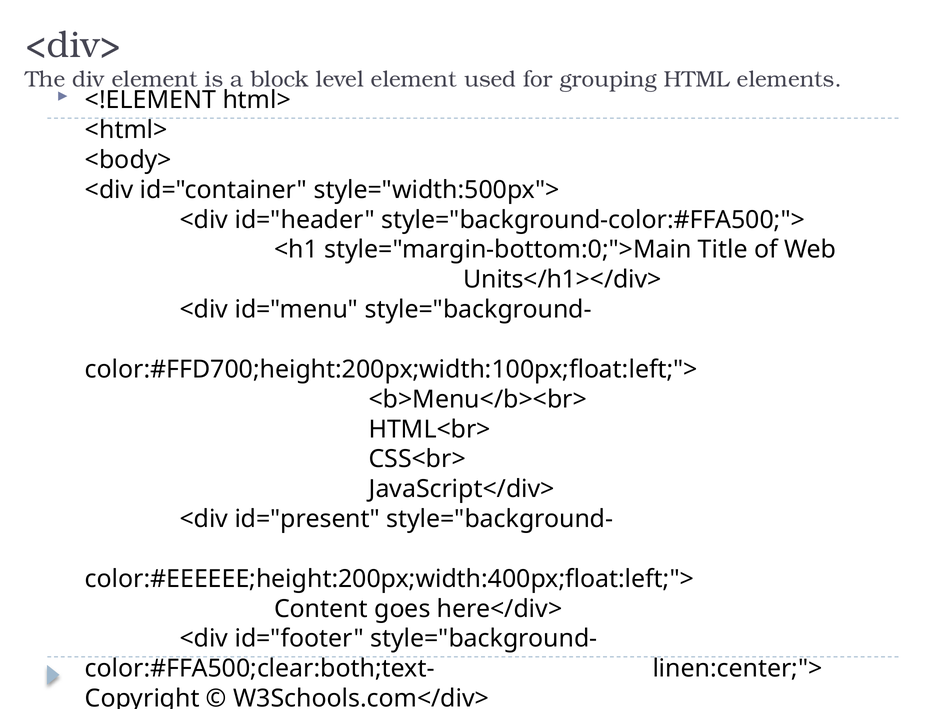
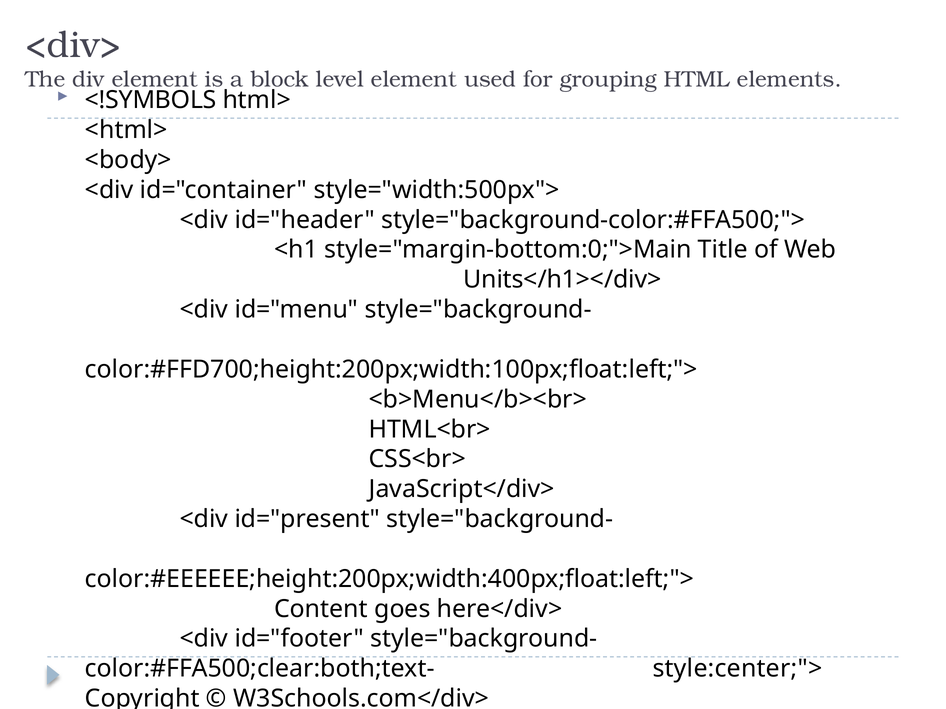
<!ELEMENT: <!ELEMENT -> <!SYMBOLS (151, 100)
linen:center;">: linen:center;"> -> style:center;"> (737, 669)
